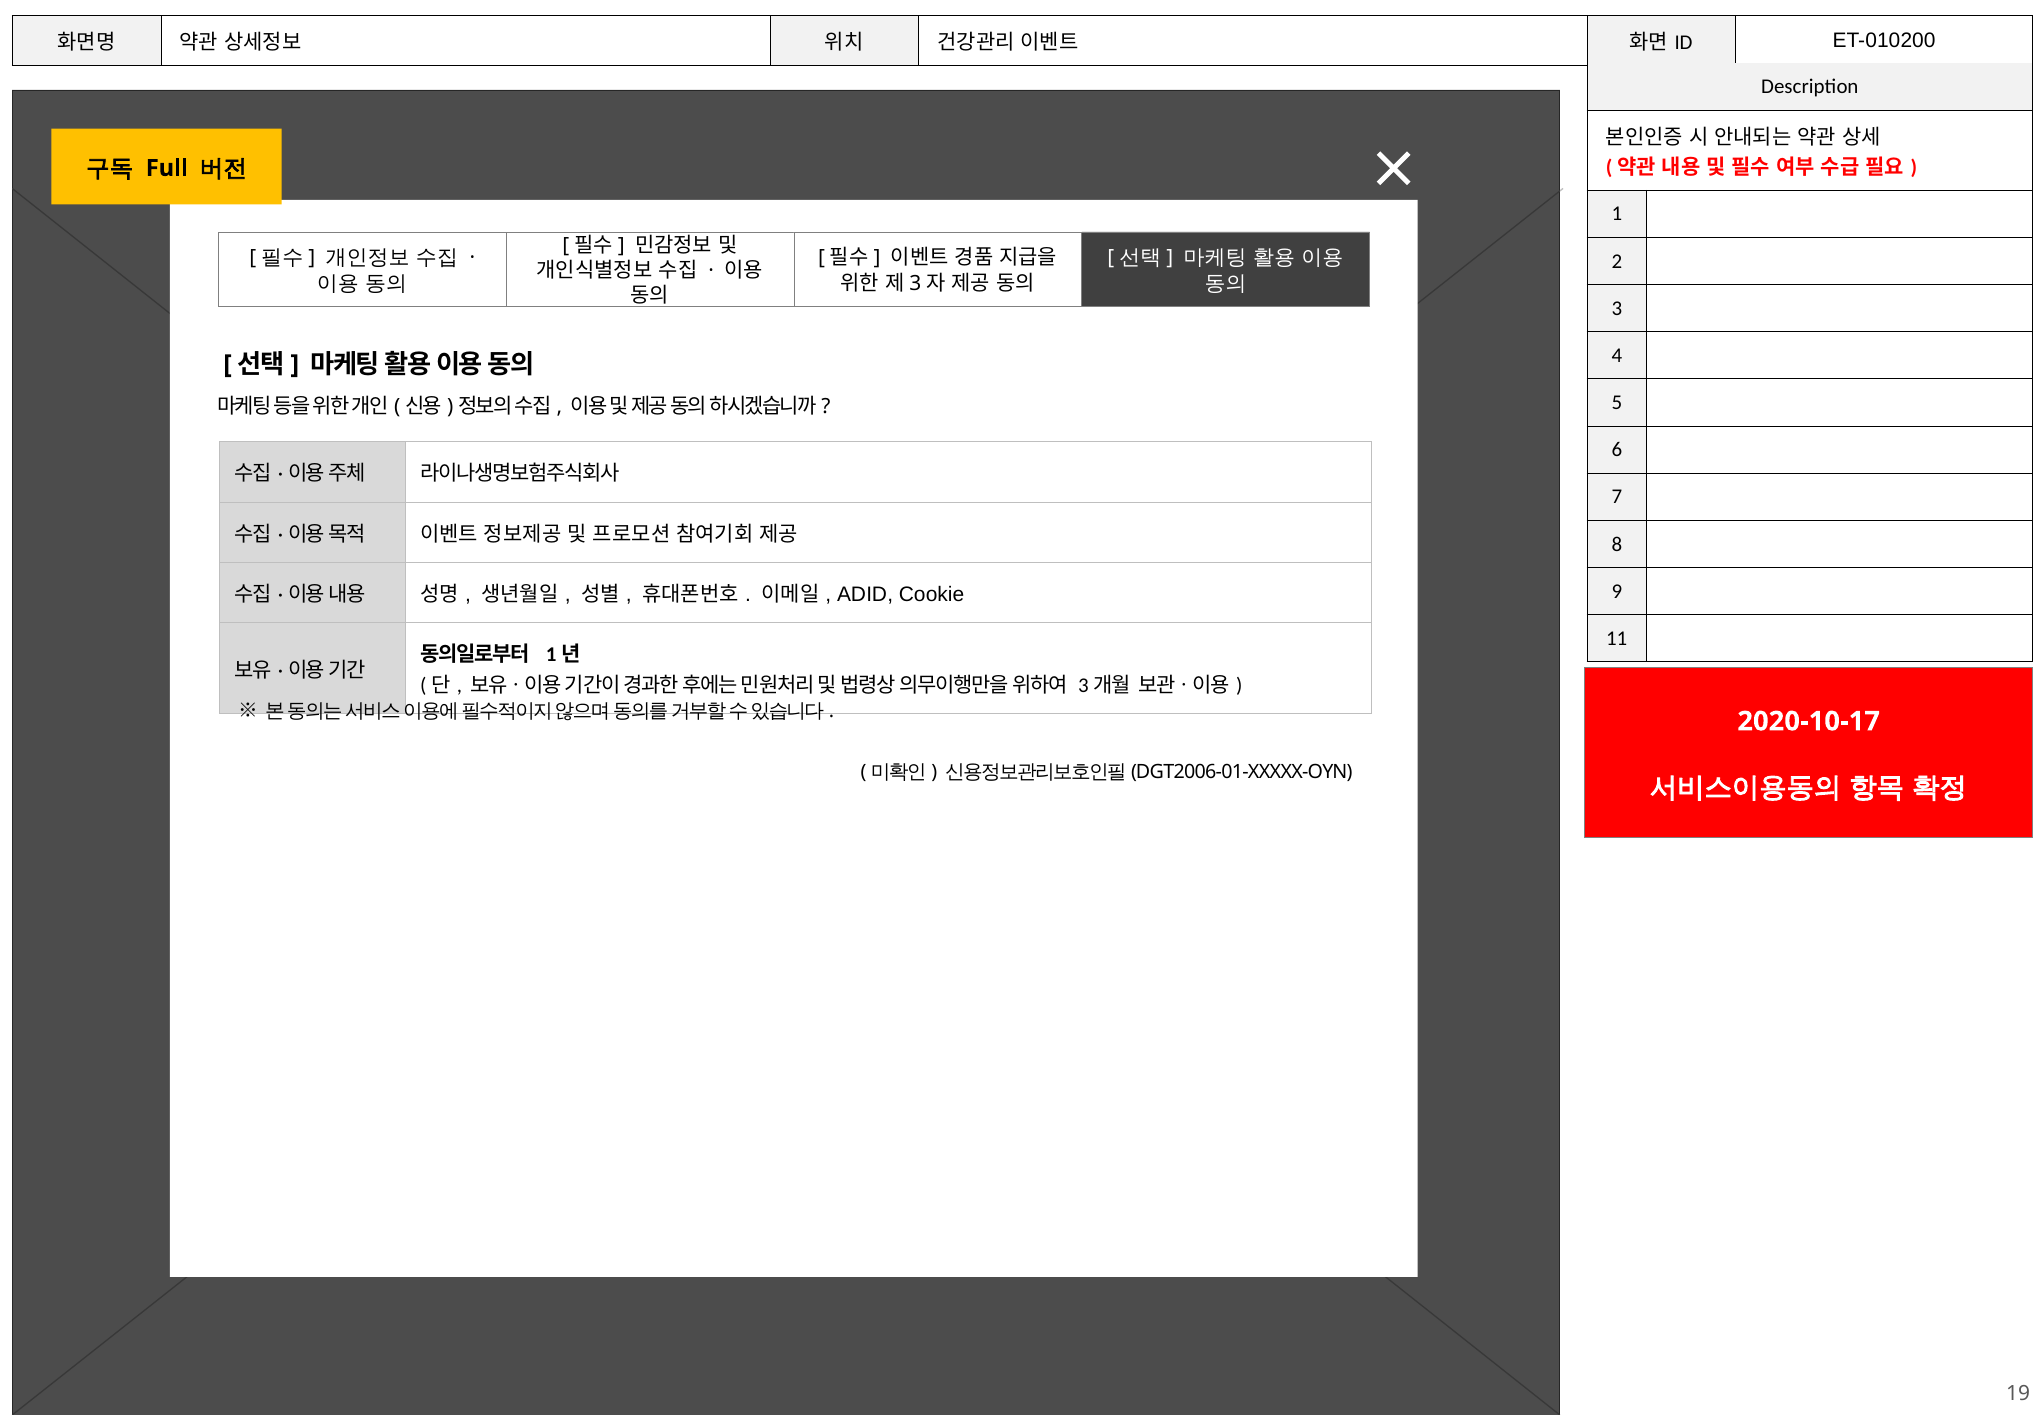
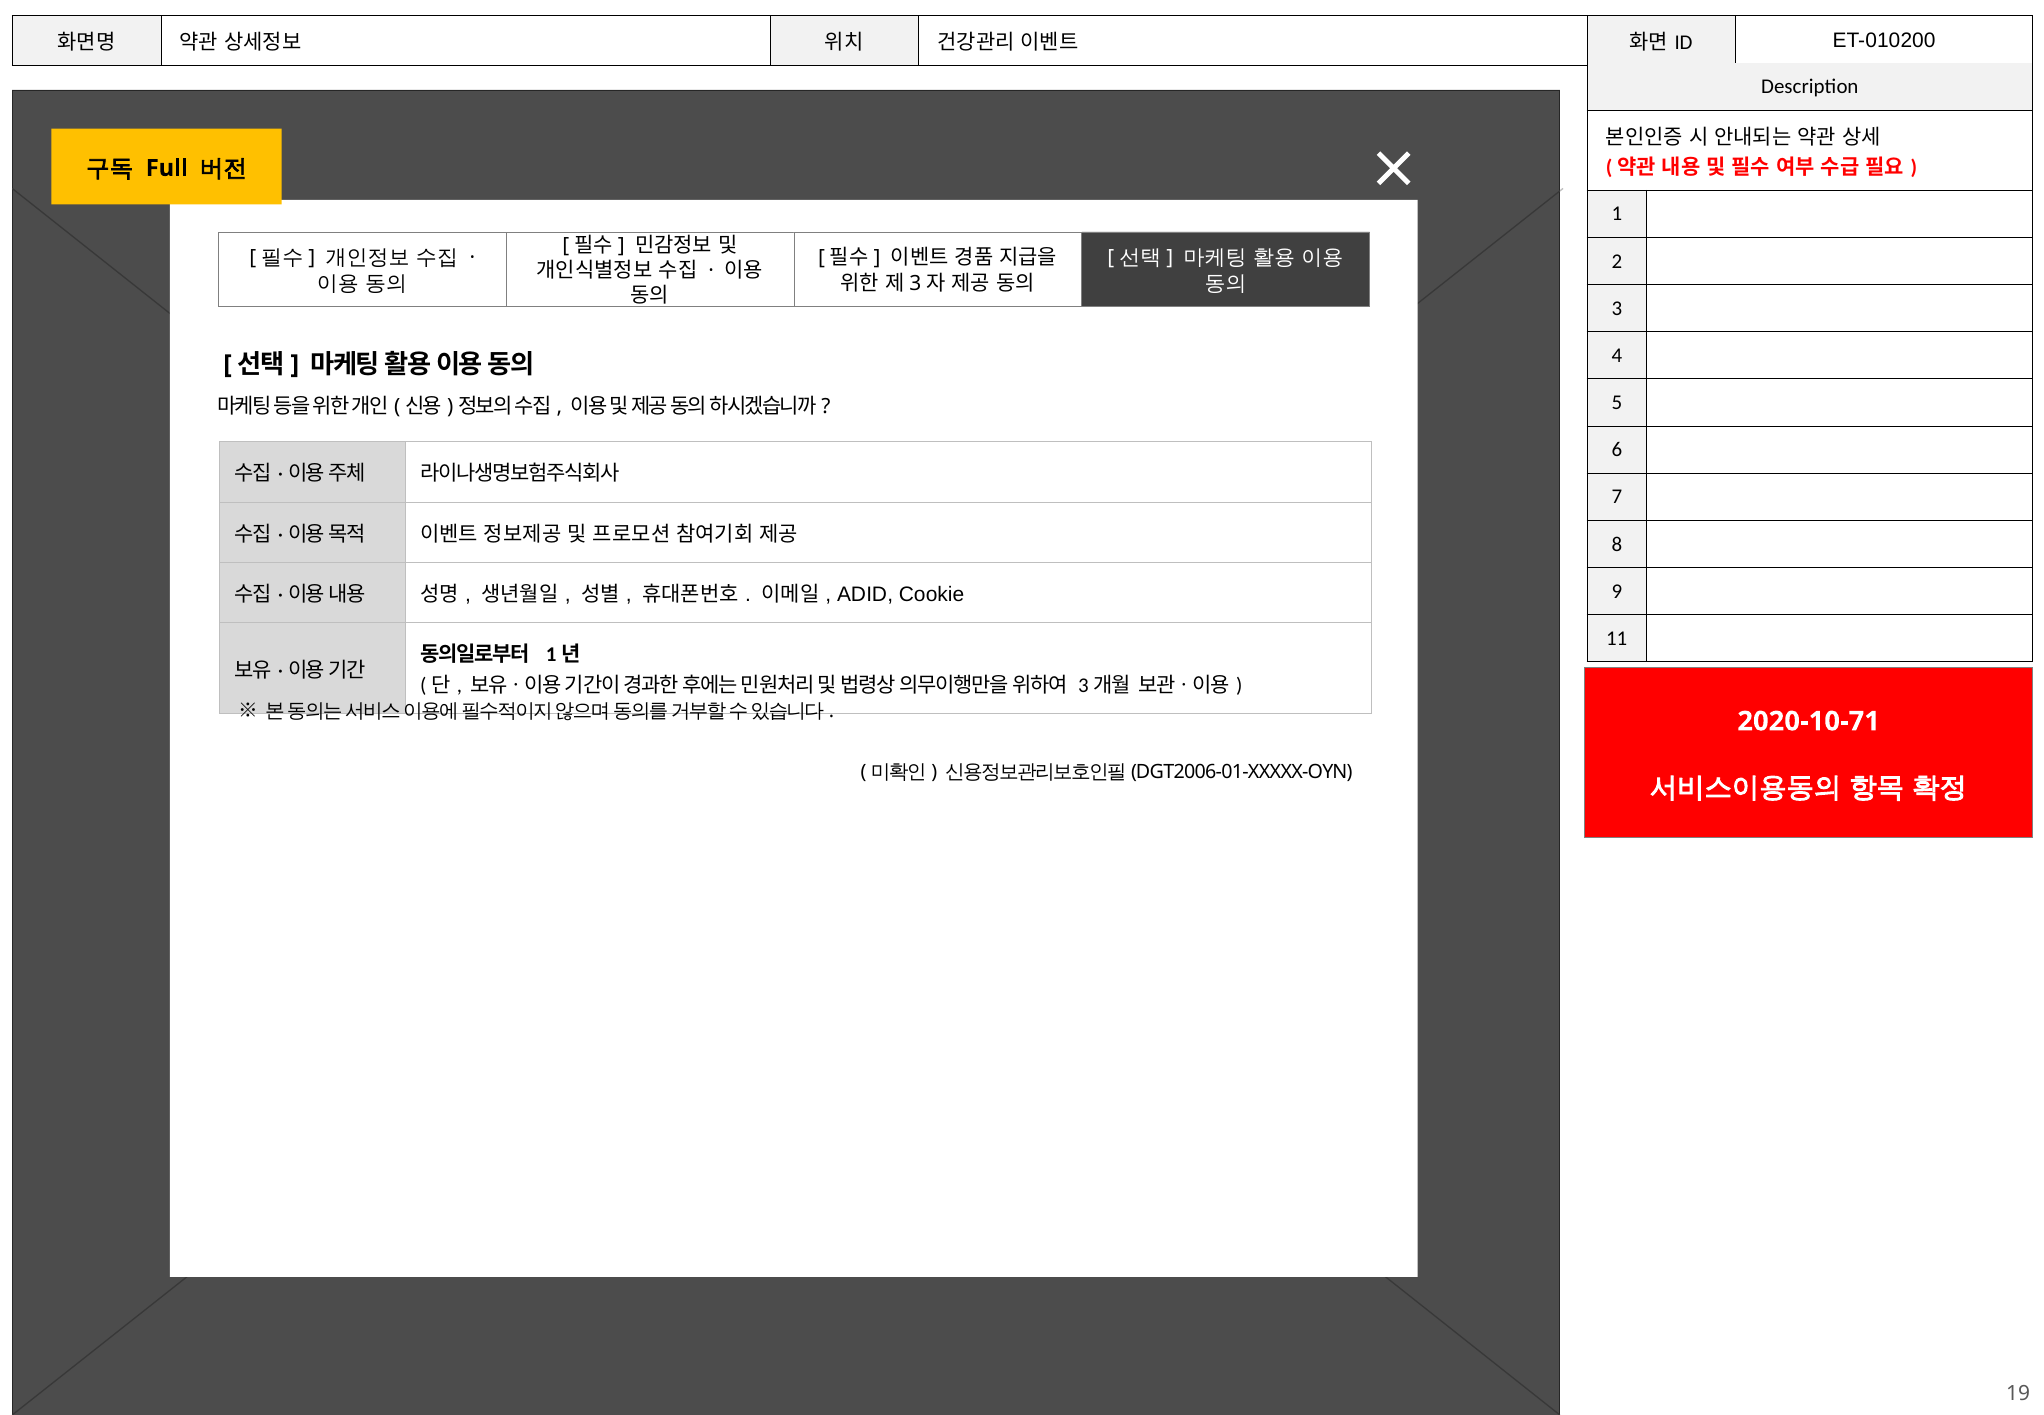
2020-10-17: 2020-10-17 -> 2020-10-71 (1809, 721)
